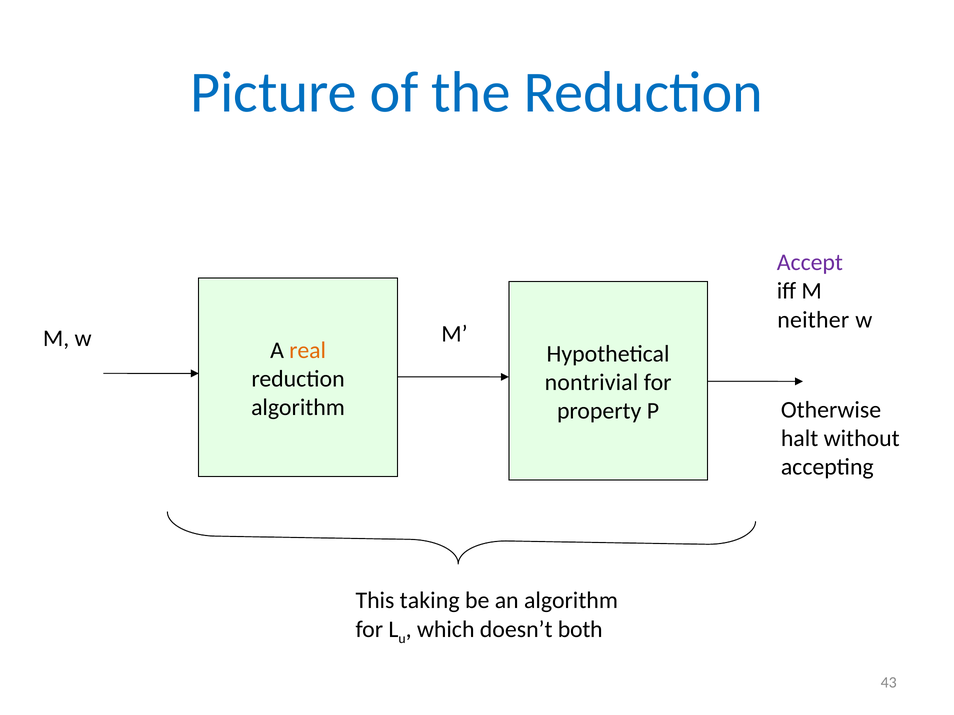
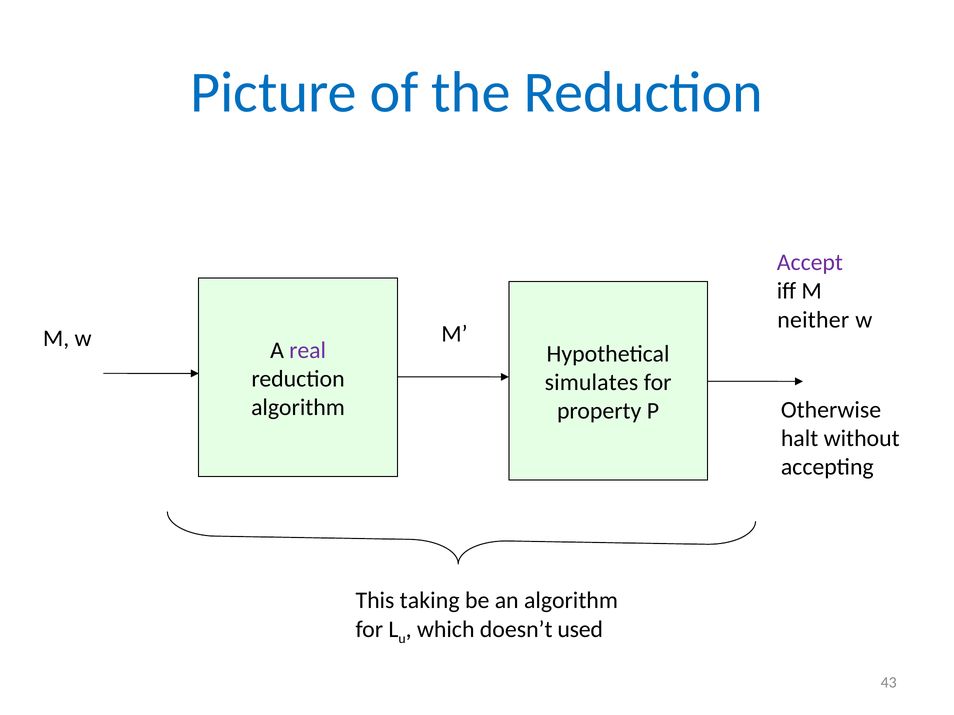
real colour: orange -> purple (308, 351)
nontrivial: nontrivial -> simulates (591, 383)
both: both -> used (580, 630)
